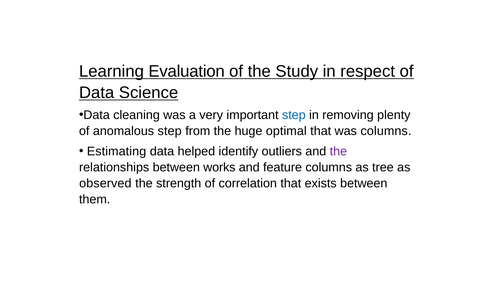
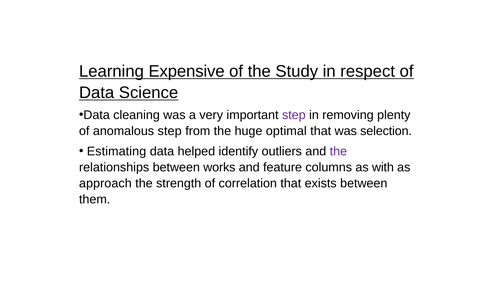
Evaluation: Evaluation -> Expensive (187, 71)
step colour: blue -> purple (294, 115)
was columns: columns -> selection (386, 131)
tree: tree -> with (383, 168)
observed: observed -> approach (105, 184)
